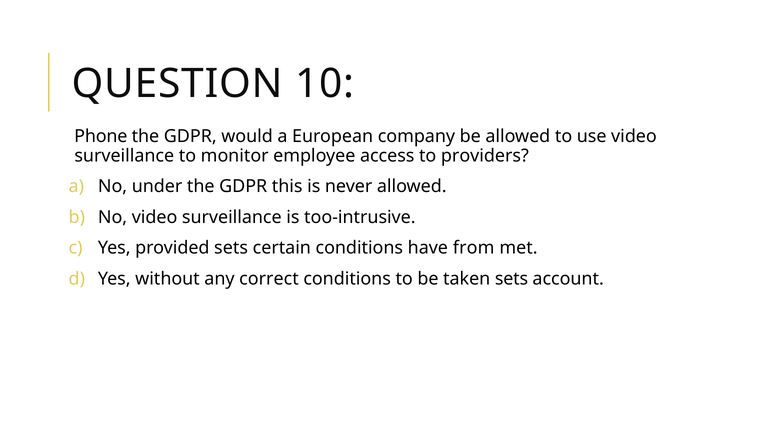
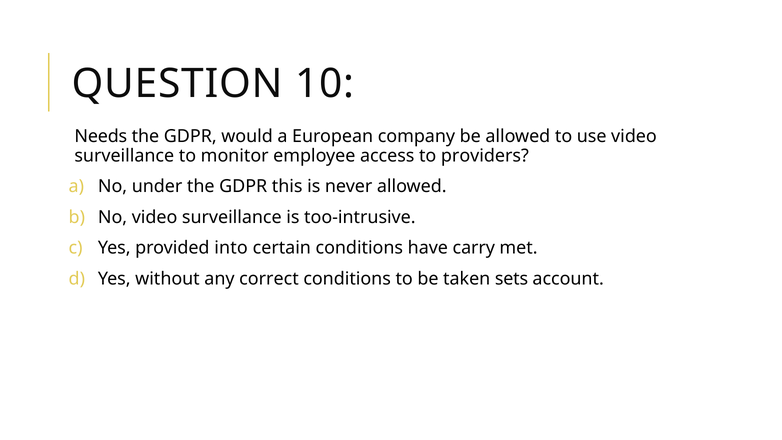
Phone: Phone -> Needs (101, 136)
provided sets: sets -> into (231, 248)
from: from -> carry (474, 248)
